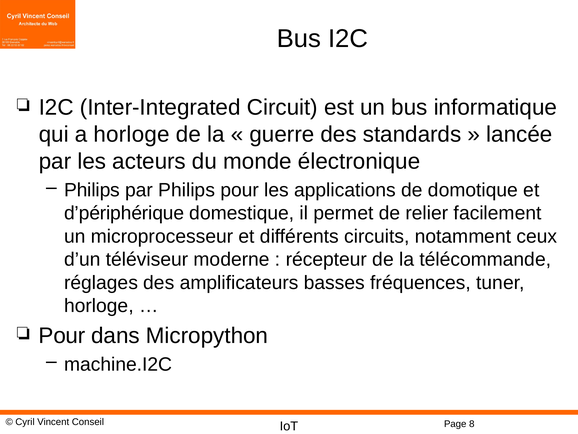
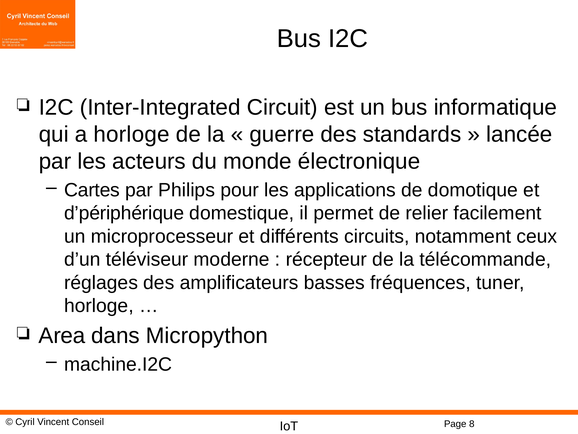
Philips: Philips -> Cartes (92, 190)
Pour: Pour -> Area (62, 335)
